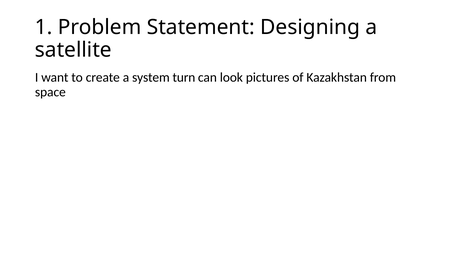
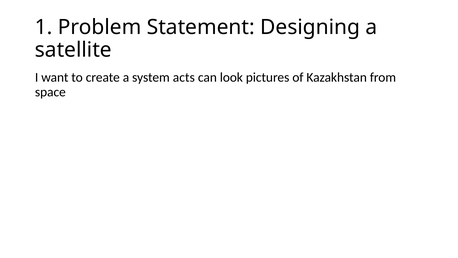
turn: turn -> acts (184, 77)
